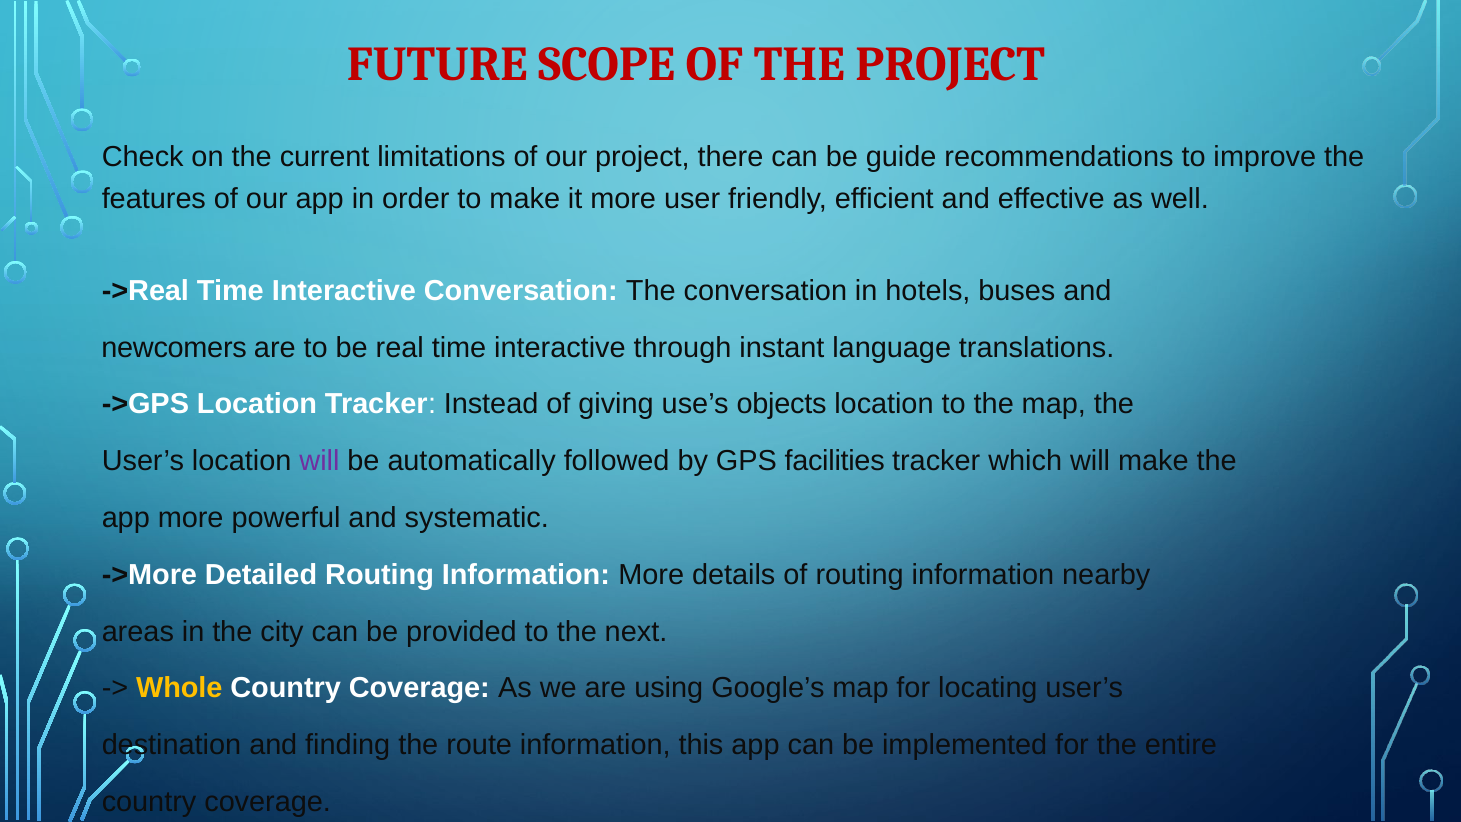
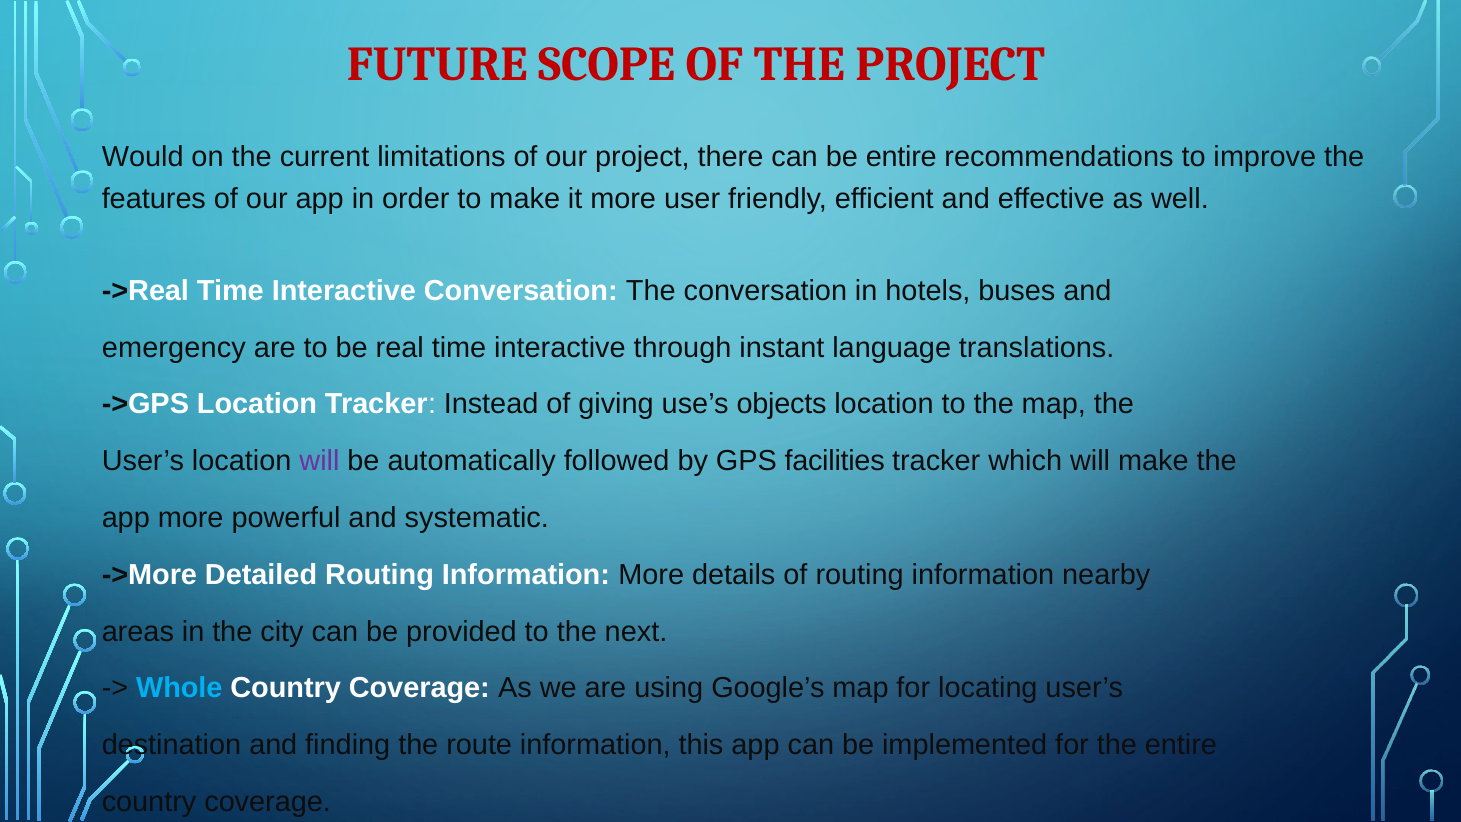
Check: Check -> Would (143, 157)
be guide: guide -> entire (901, 157)
newcomers: newcomers -> emergency (174, 347)
Whole colour: yellow -> light blue (179, 688)
